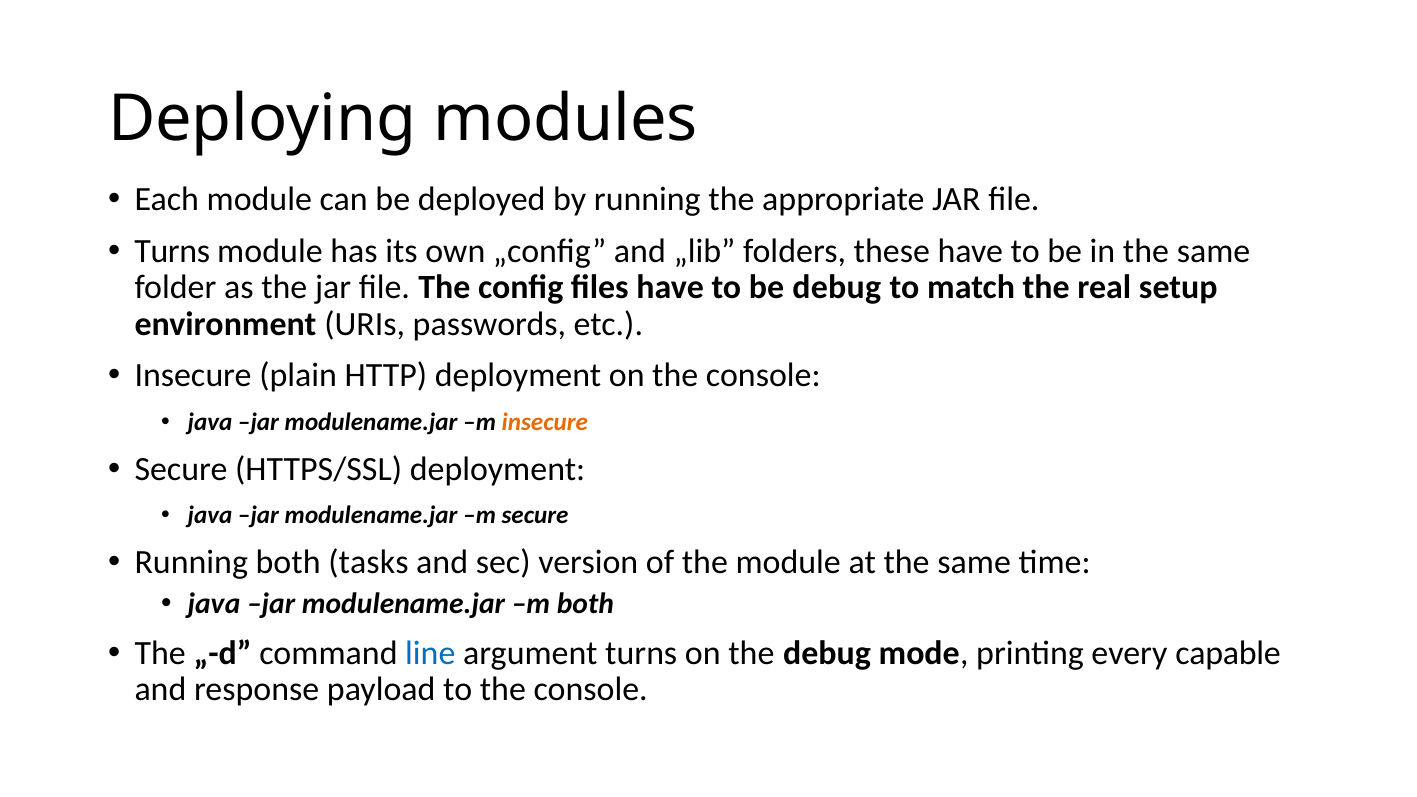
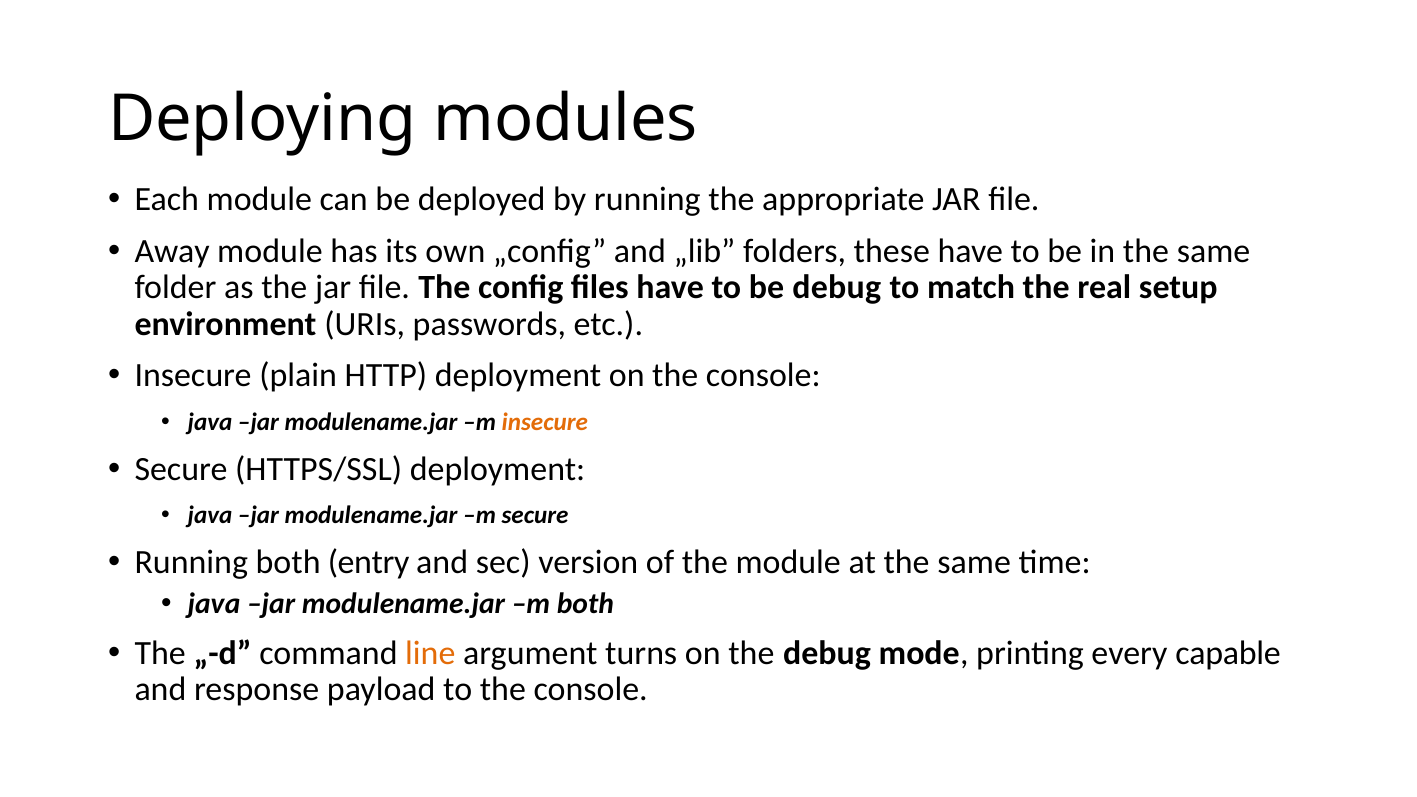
Turns: Turns -> Away (172, 251)
tasks: tasks -> entry (369, 562)
line colour: blue -> orange (430, 653)
